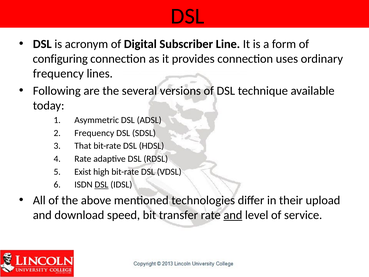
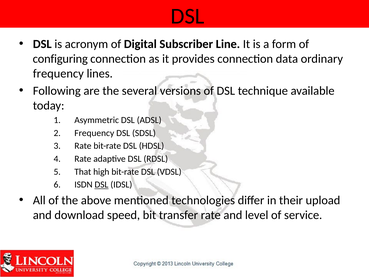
uses: uses -> data (287, 59)
That: That -> Rate (83, 146)
Exist: Exist -> That (83, 172)
and underline: present -> none (233, 215)
